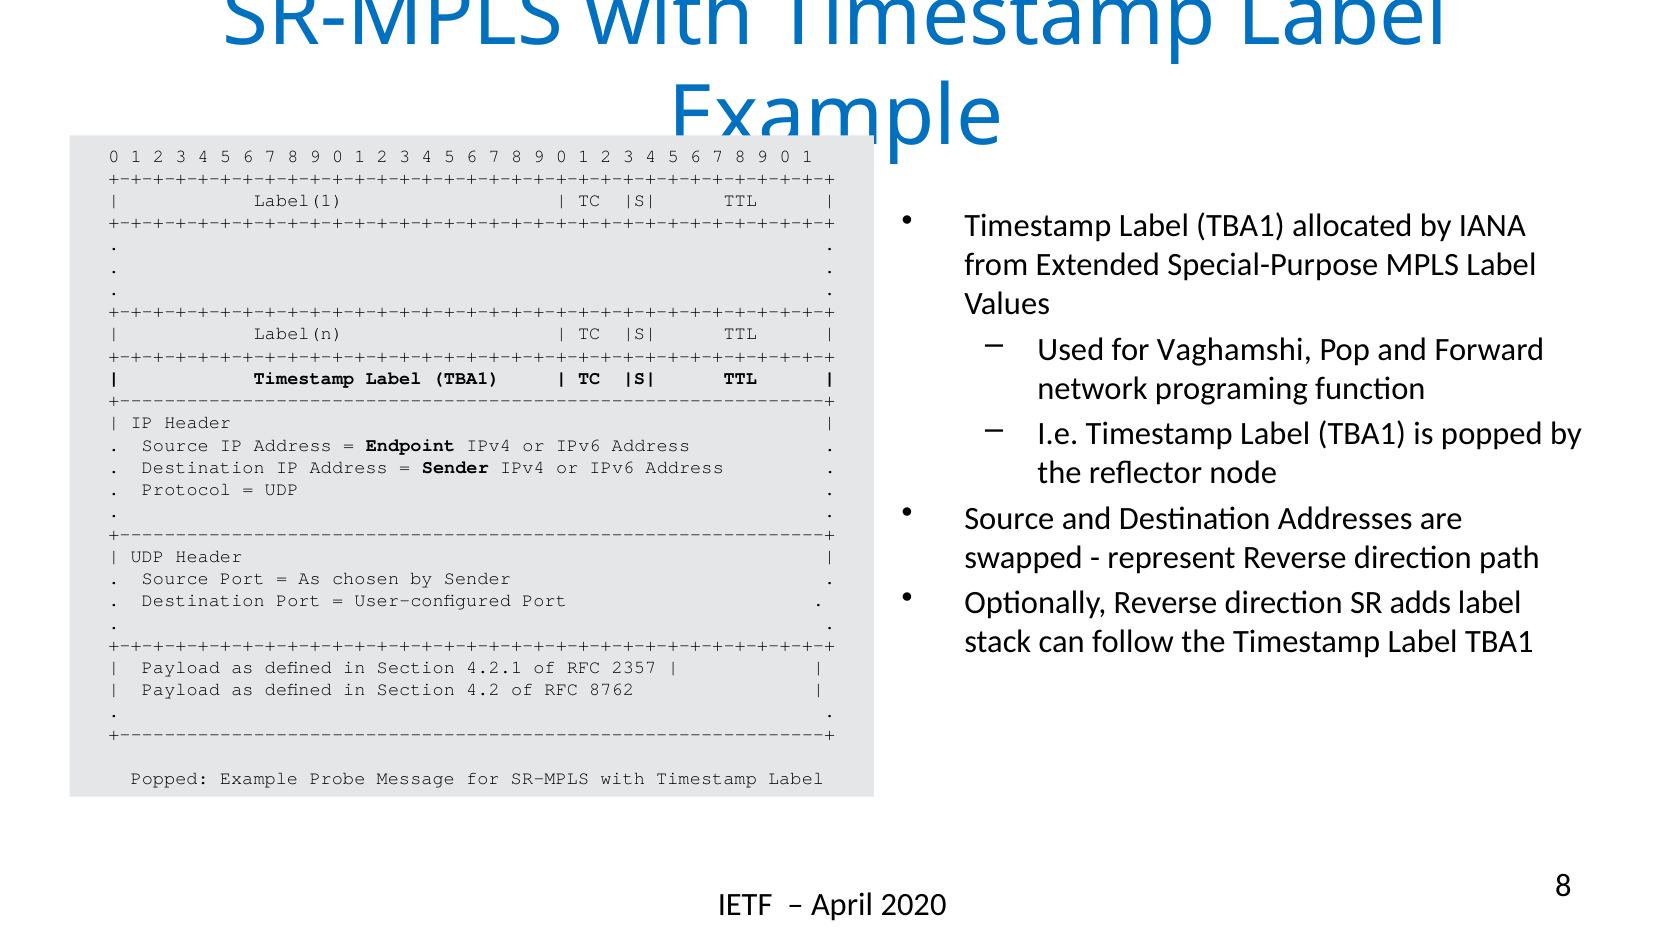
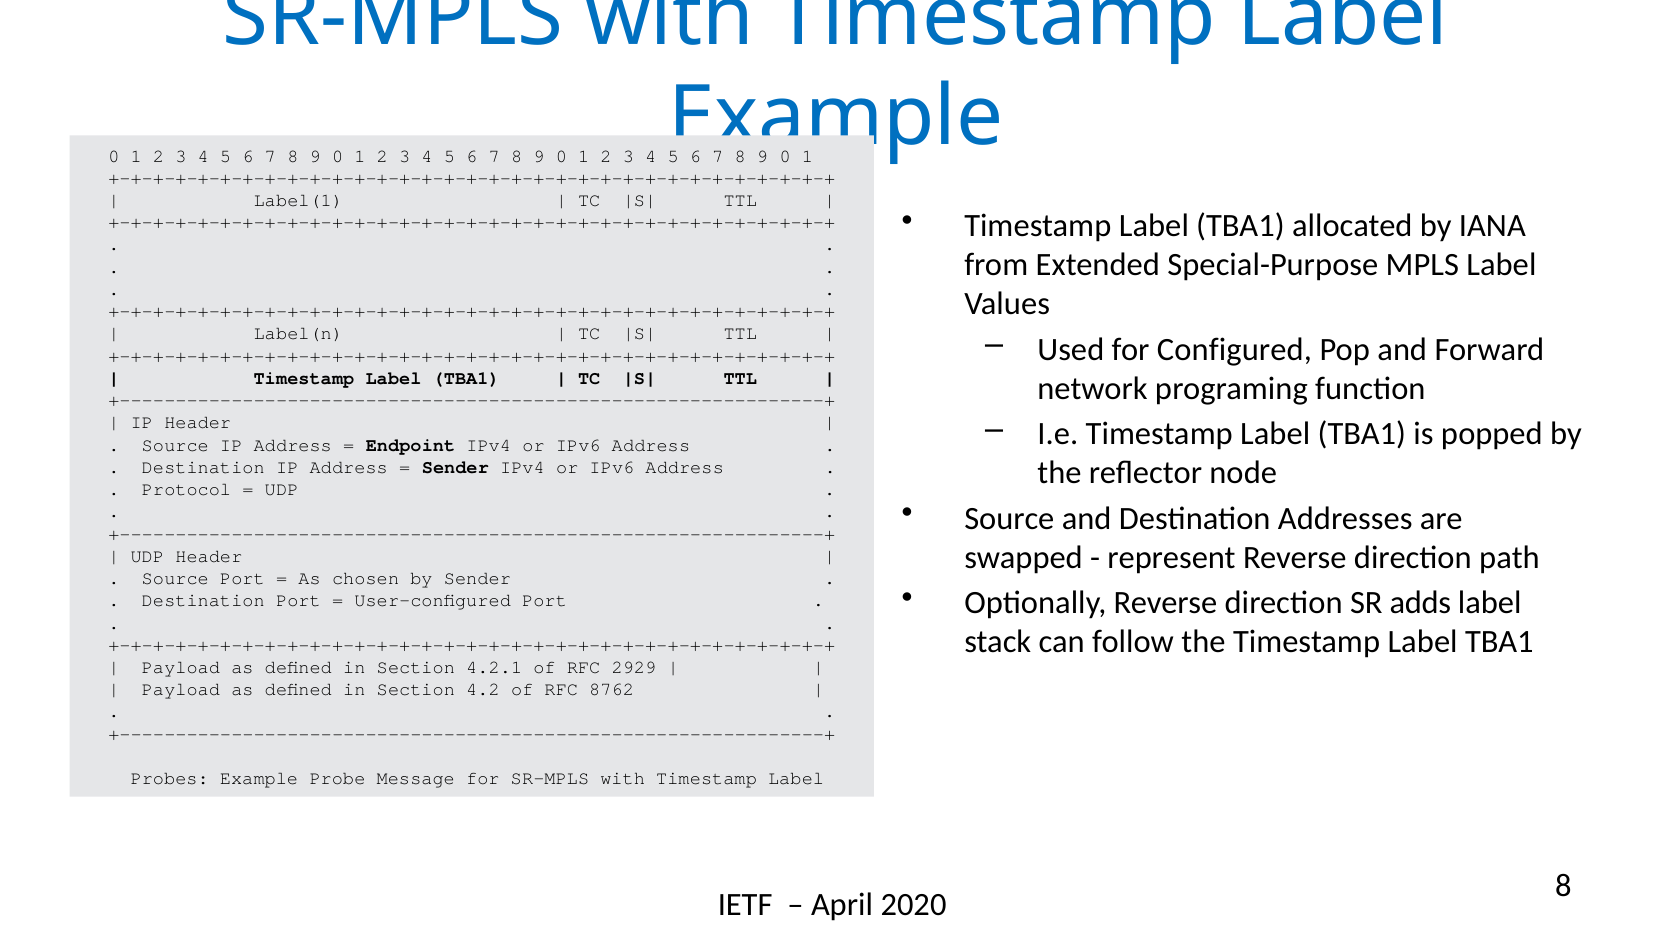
Vaghamshi: Vaghamshi -> Configured (1234, 350)
2357: 2357 -> 2929 (634, 668)
Popped: Popped -> Probes (170, 779)
